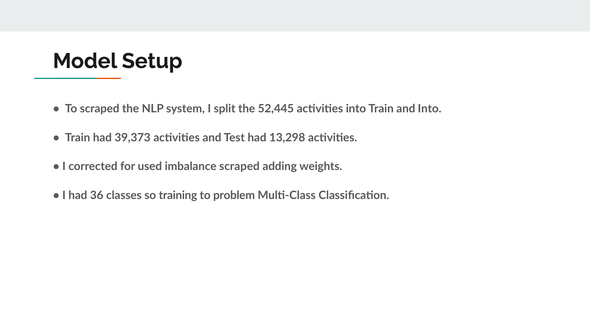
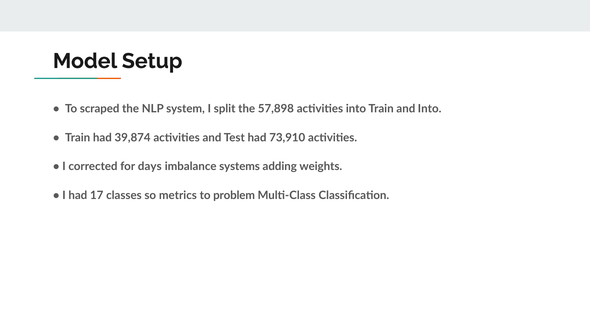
52,445: 52,445 -> 57,898 (276, 109)
39,373: 39,373 -> 39,874 (133, 138)
13,298: 13,298 -> 73,910 (287, 138)
used: used -> days (150, 166)
imbalance scraped: scraped -> systems (240, 166)
36: 36 -> 17 (97, 195)
training: training -> metrics (178, 195)
